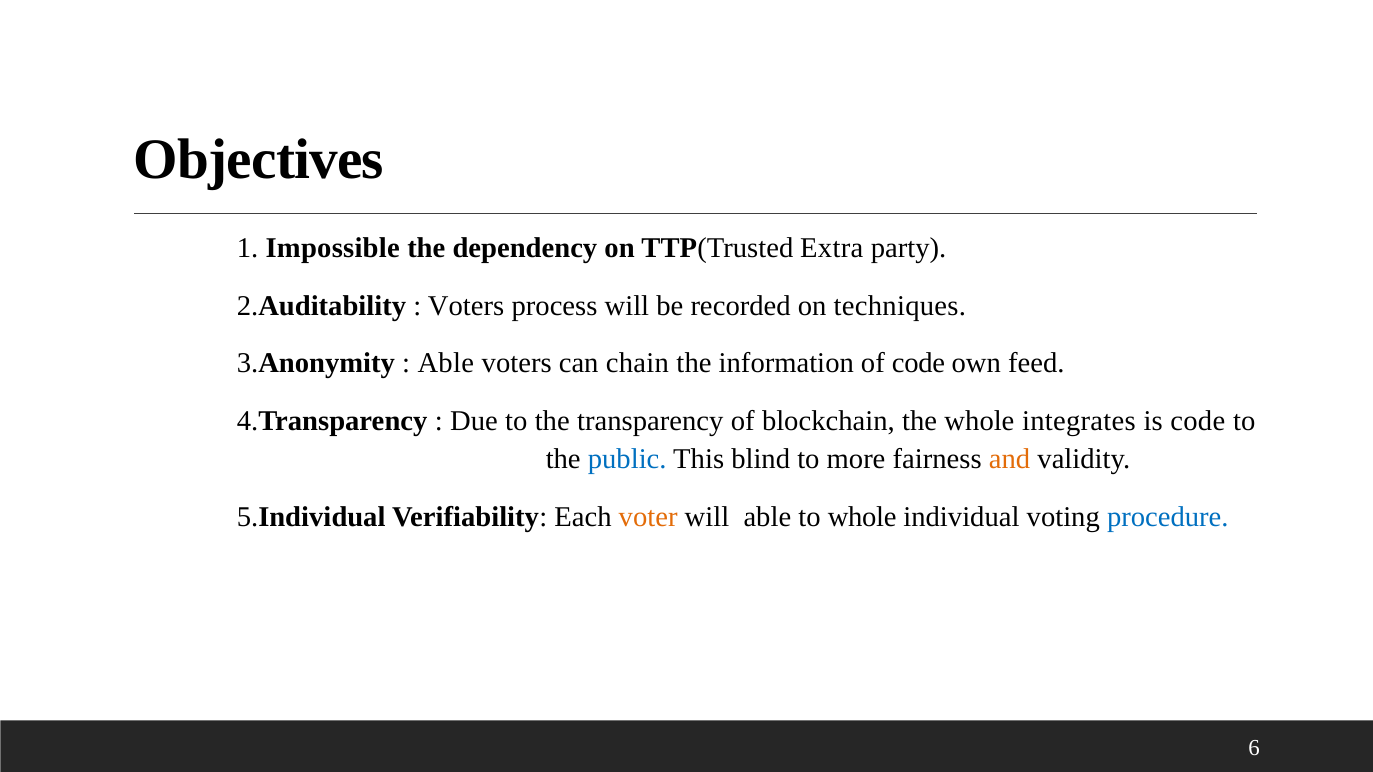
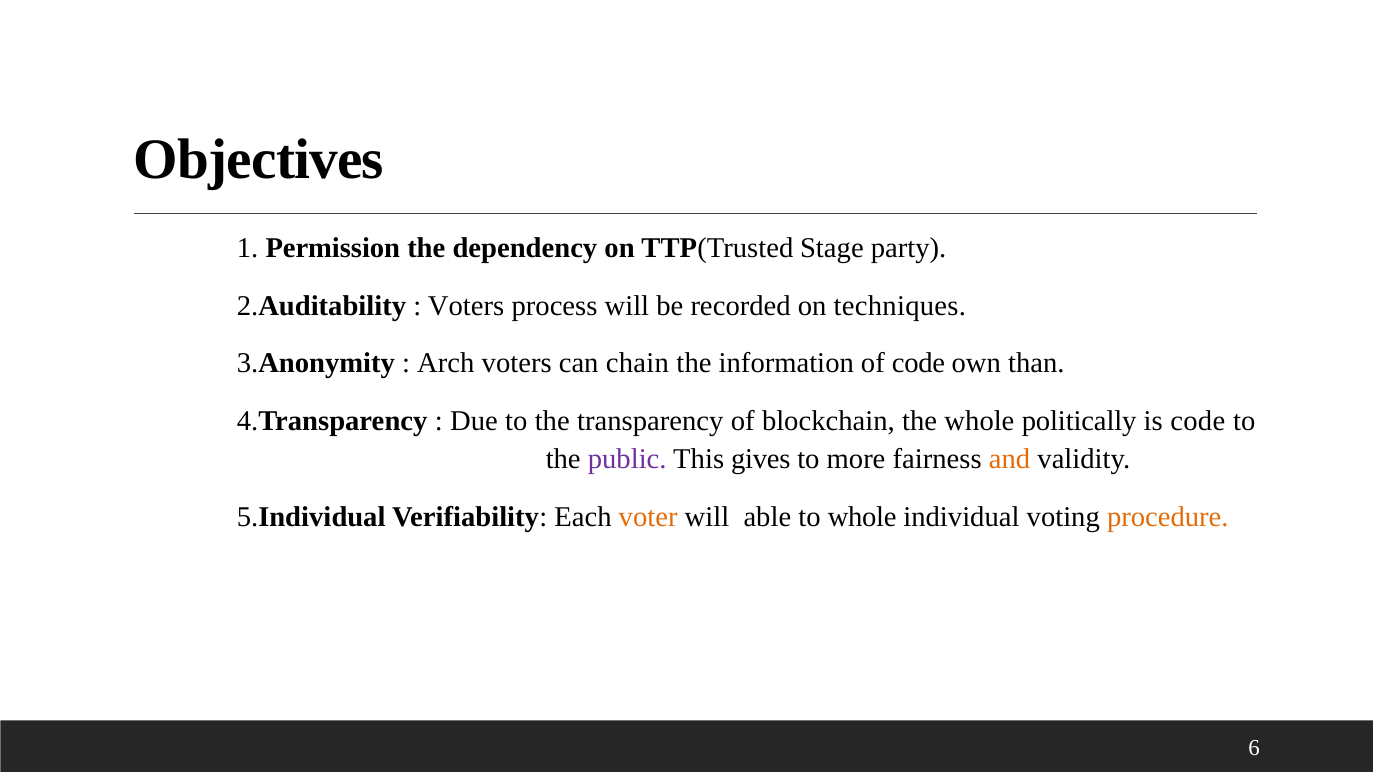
Impossible: Impossible -> Permission (333, 248)
Extra: Extra -> Stage (832, 248)
Able: Able -> Arch (446, 364)
feed: feed -> than (1036, 364)
integrates: integrates -> politically (1079, 421)
public colour: blue -> purple (627, 459)
blind: blind -> gives (761, 459)
procedure colour: blue -> orange (1168, 517)
